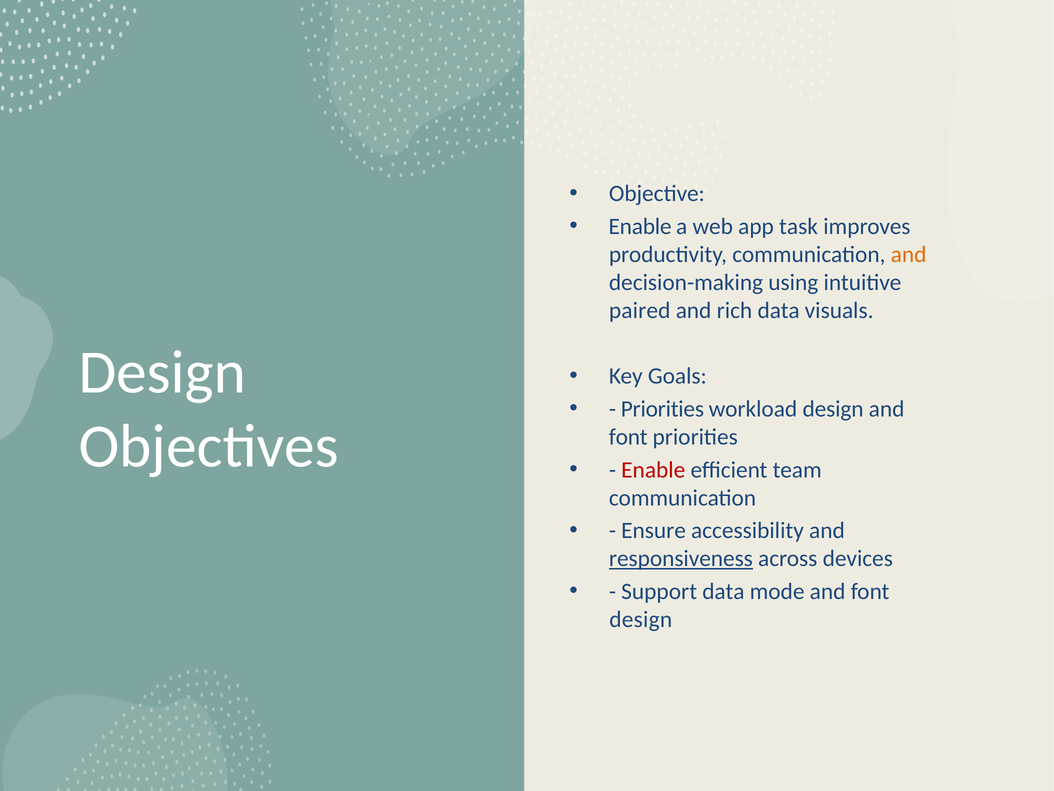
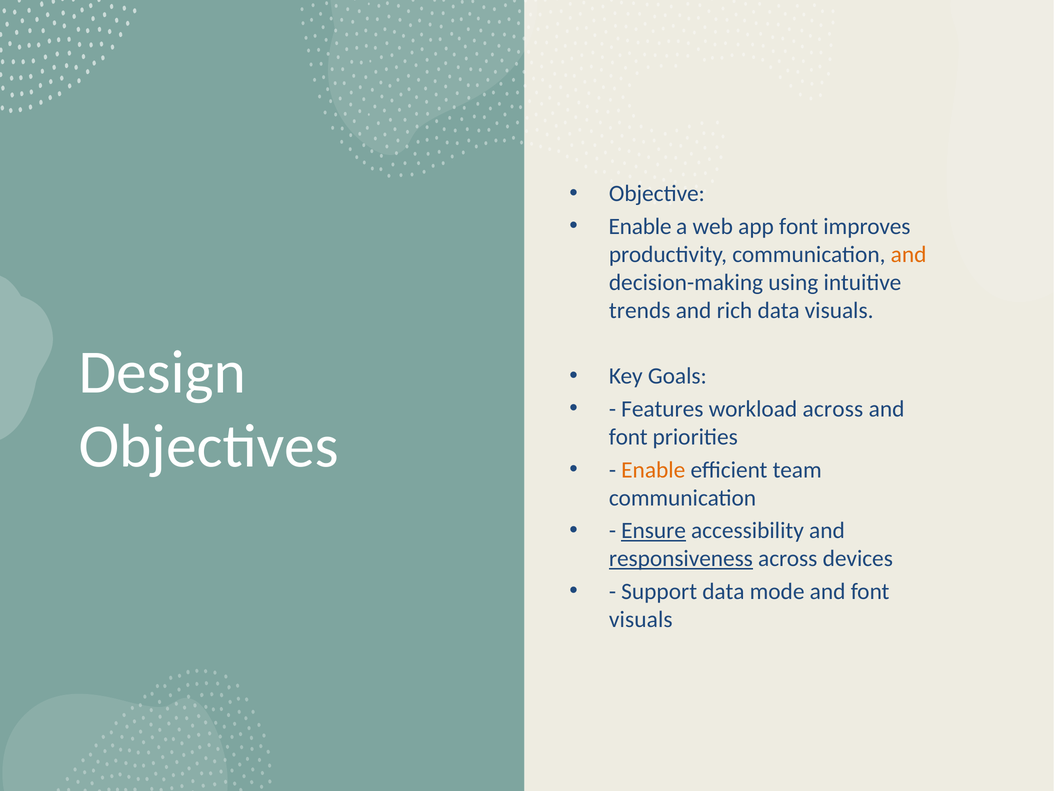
app task: task -> font (799, 226)
paired: paired -> trends (640, 310)
Priorities: Priorities -> Features (662, 409)
workload design: design -> across (833, 409)
Enable colour: red -> orange (653, 469)
Ensure underline: none -> present (654, 530)
design: design -> visuals (641, 619)
